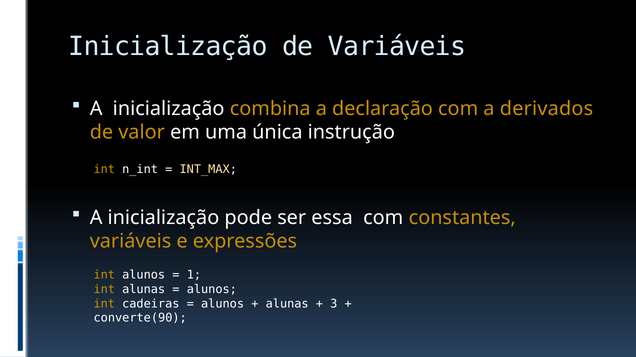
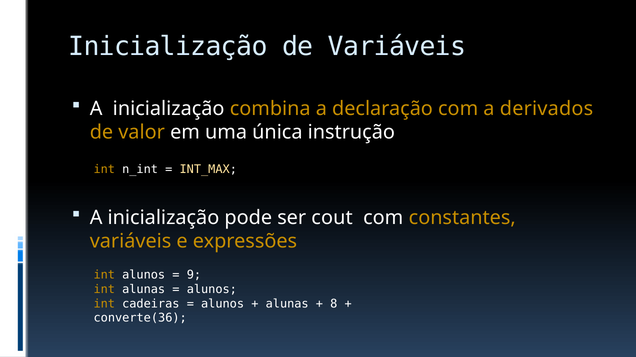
essa: essa -> cout (332, 218)
1: 1 -> 9 (194, 276)
3: 3 -> 8 (334, 304)
converte(90: converte(90 -> converte(36 (140, 319)
